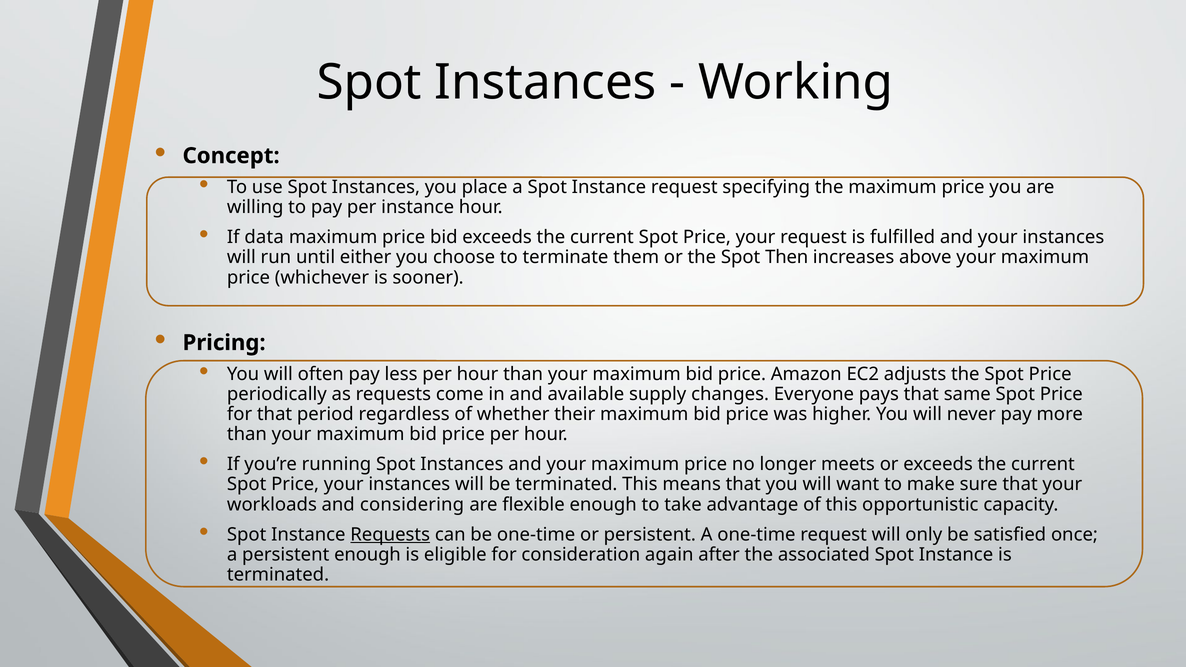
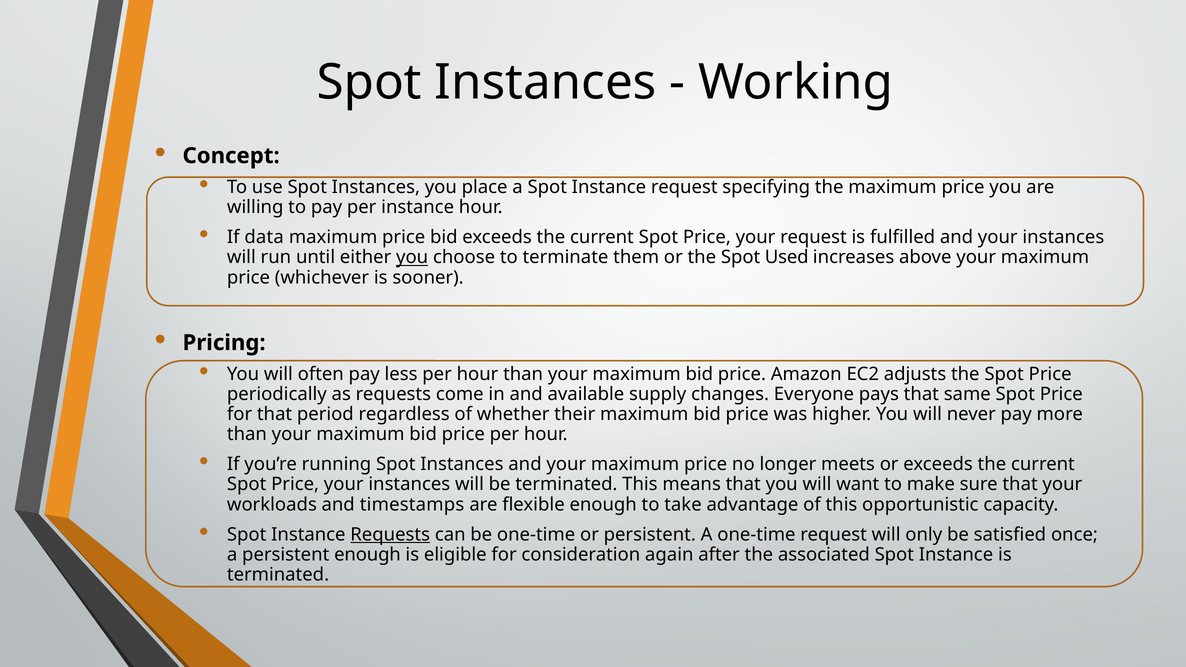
you underline: none -> present (412, 257)
Then: Then -> Used (787, 257)
considering: considering -> timestamps (412, 505)
